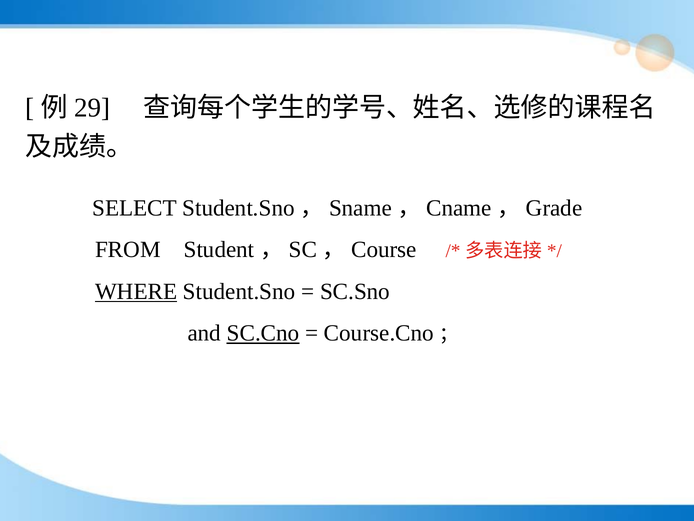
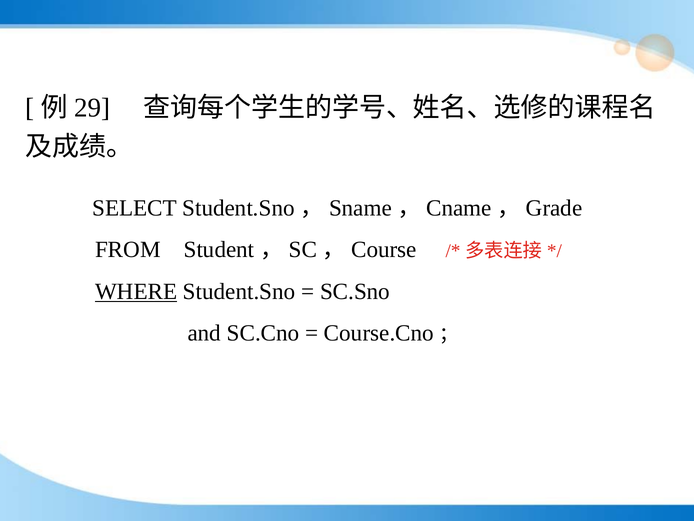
SC.Cno underline: present -> none (263, 333)
